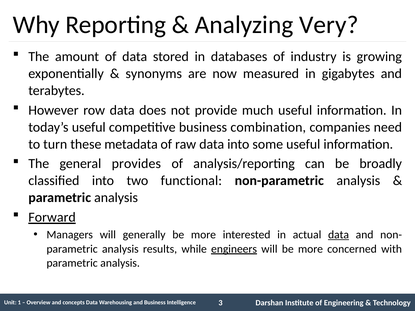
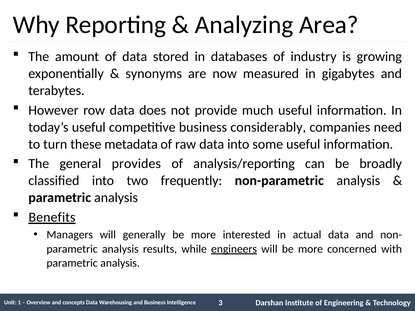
Very: Very -> Area (329, 25)
combination: combination -> considerably (268, 127)
functional: functional -> frequently (191, 181)
Forward: Forward -> Benefits (52, 217)
data underline: present -> none (339, 235)
